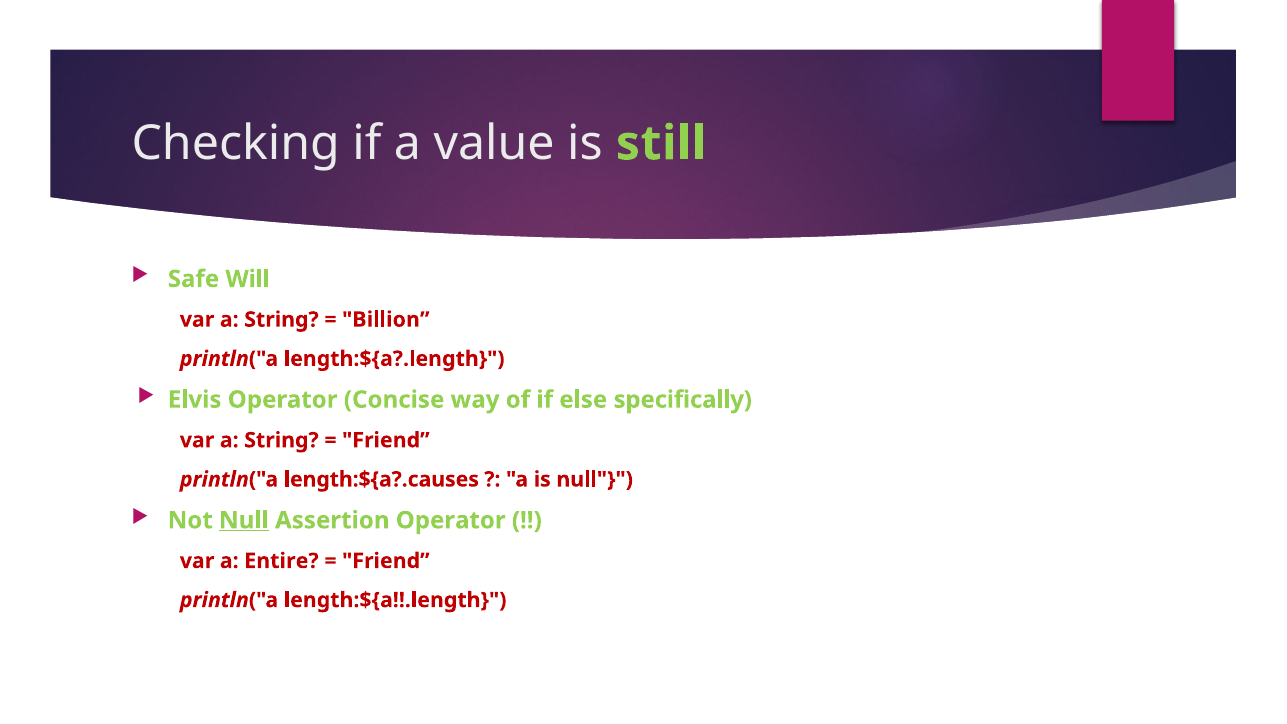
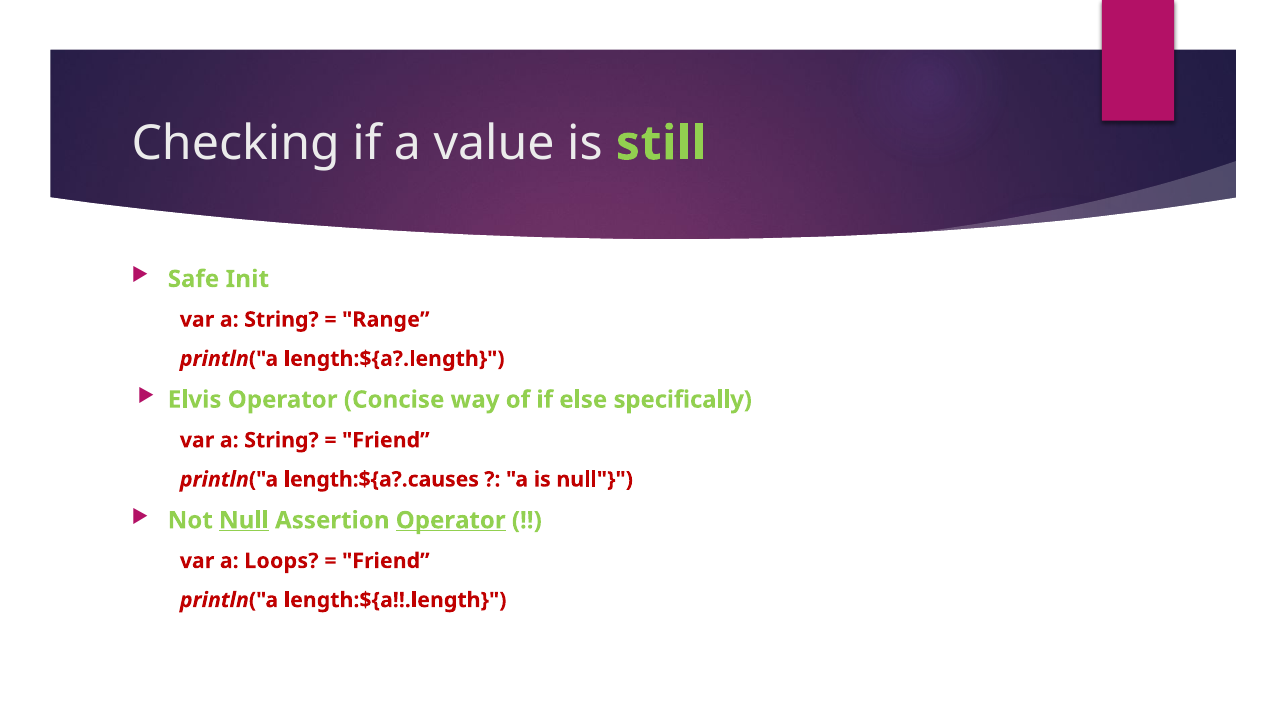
Will: Will -> Init (247, 279)
Billion: Billion -> Range (386, 320)
Operator underline: none -> present (451, 520)
Entire: Entire -> Loops (281, 561)
